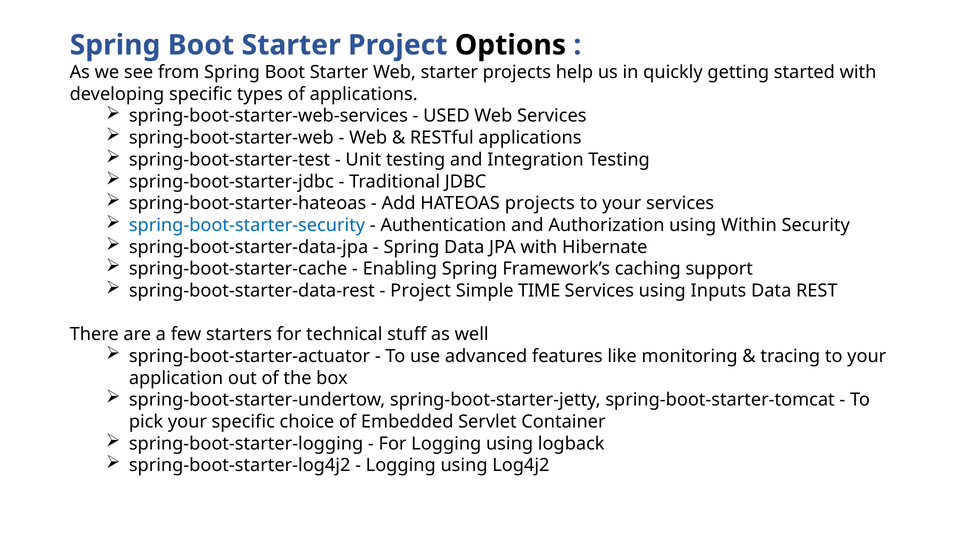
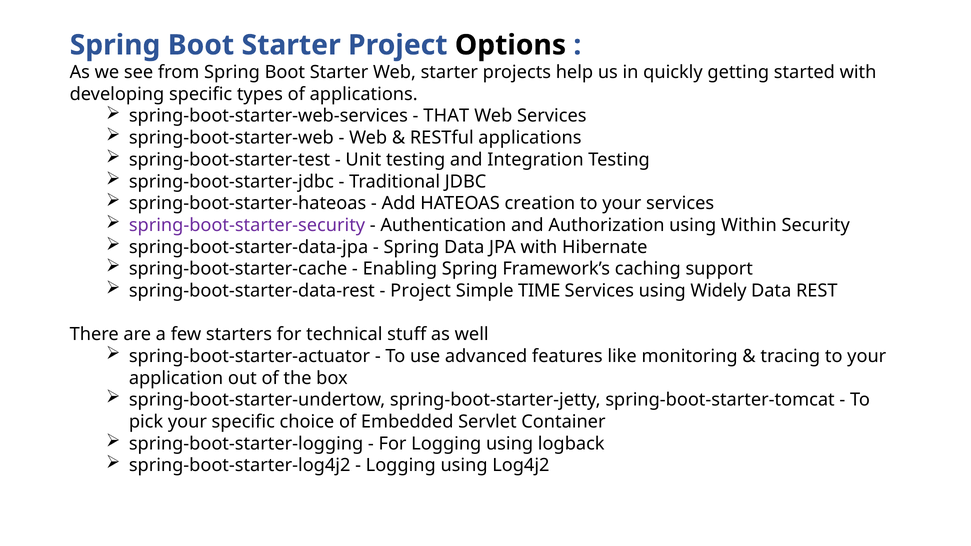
USED: USED -> THAT (446, 116)
HATEOAS projects: projects -> creation (540, 203)
spring-boot-starter-security colour: blue -> purple (247, 225)
Inputs: Inputs -> Widely (719, 291)
